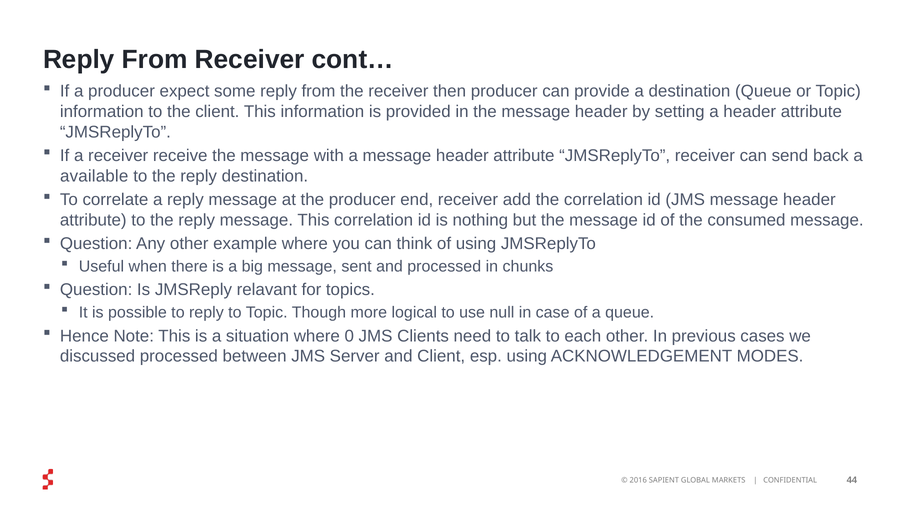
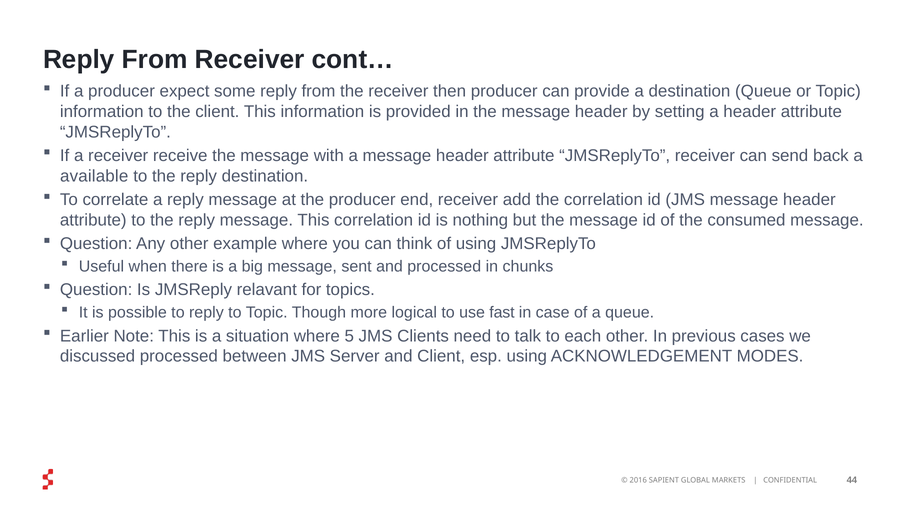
null: null -> fast (502, 313)
Hence: Hence -> Earlier (84, 336)
0: 0 -> 5 (349, 336)
